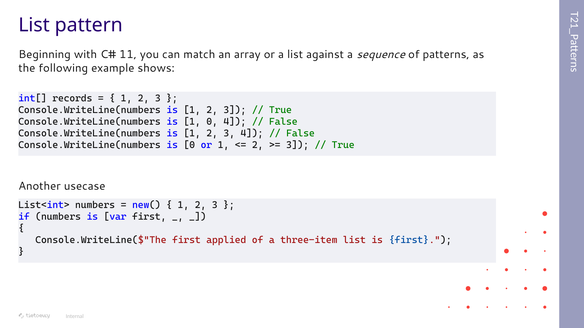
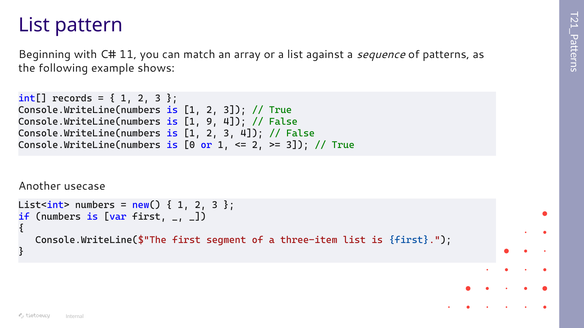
1 0: 0 -> 9 (212, 122)
applied: applied -> segment (226, 240)
